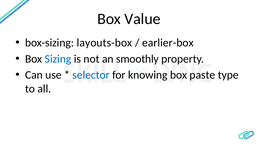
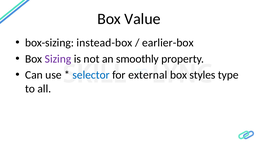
layouts-box: layouts-box -> instead-box (104, 43)
Sizing colour: blue -> purple (58, 59)
knowing: knowing -> external (148, 75)
paste: paste -> styles (202, 75)
